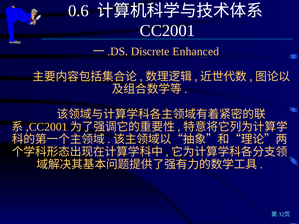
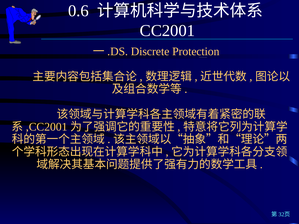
Enhanced: Enhanced -> Protection (196, 52)
